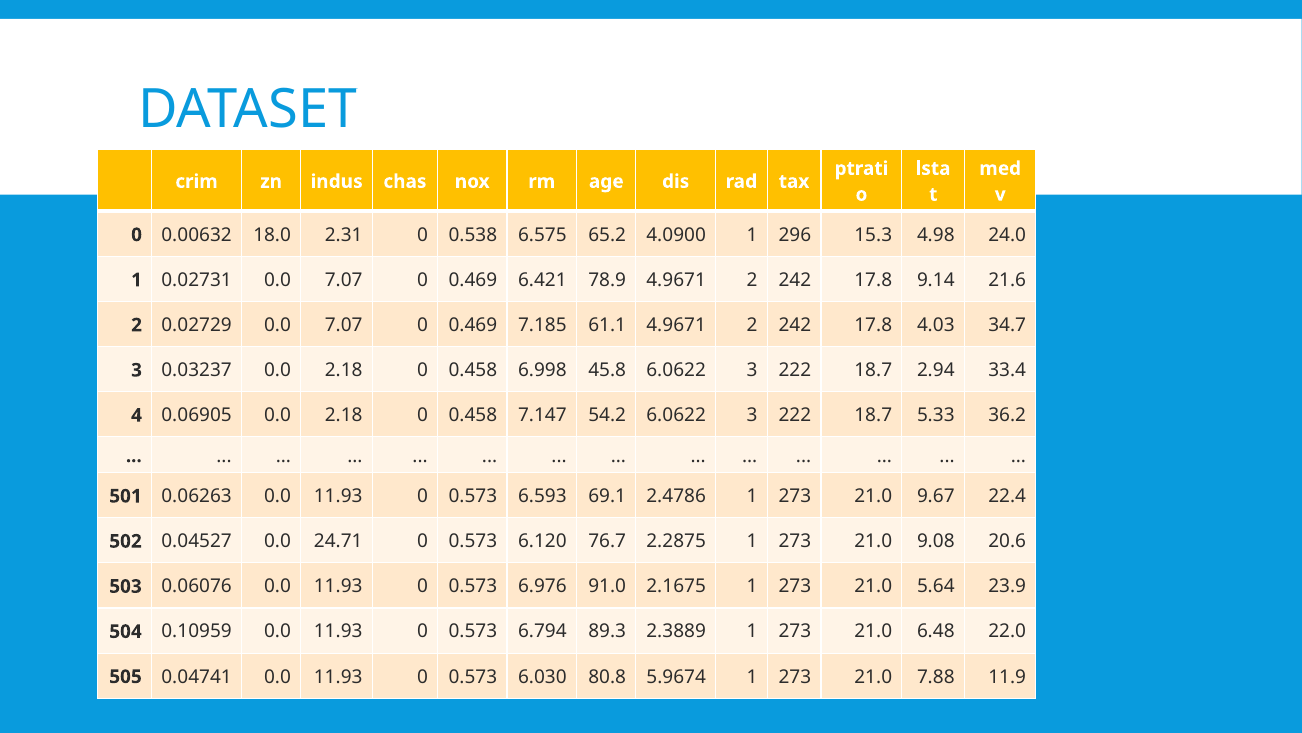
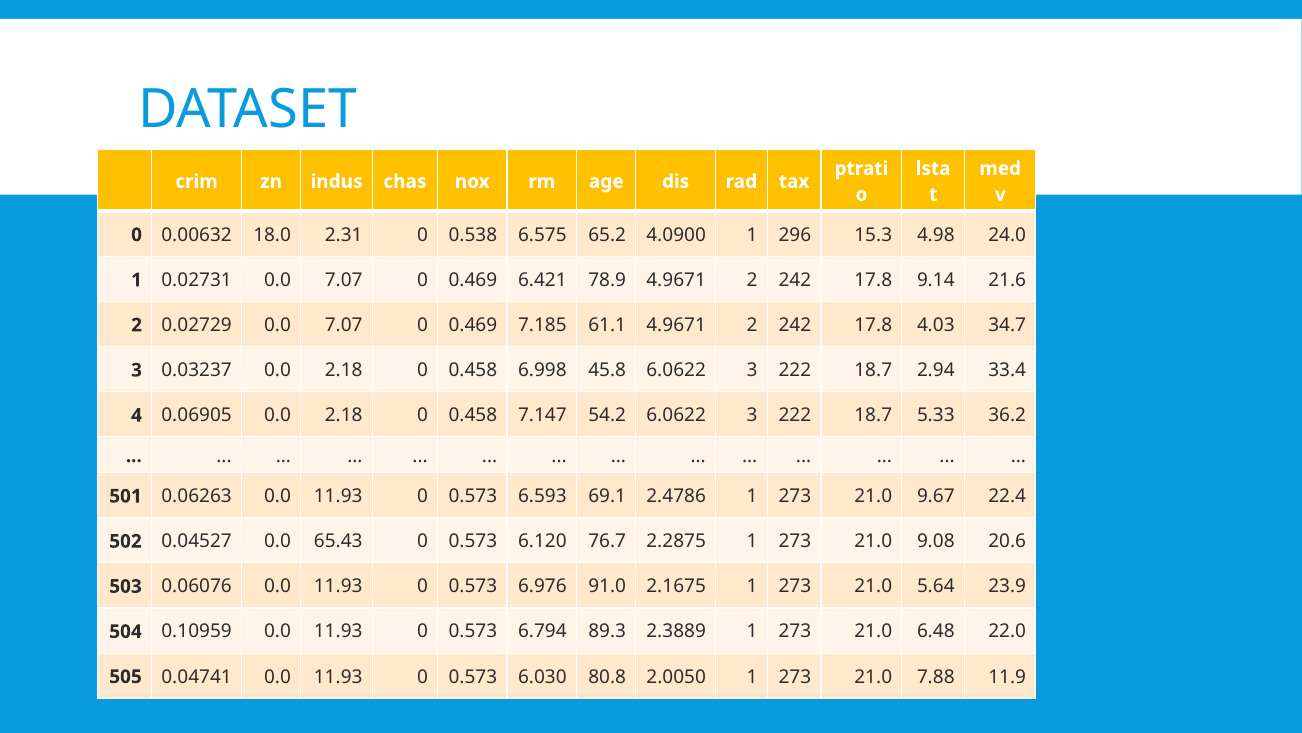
24.71: 24.71 -> 65.43 (338, 541)
5.9674: 5.9674 -> 2.0050 (676, 676)
